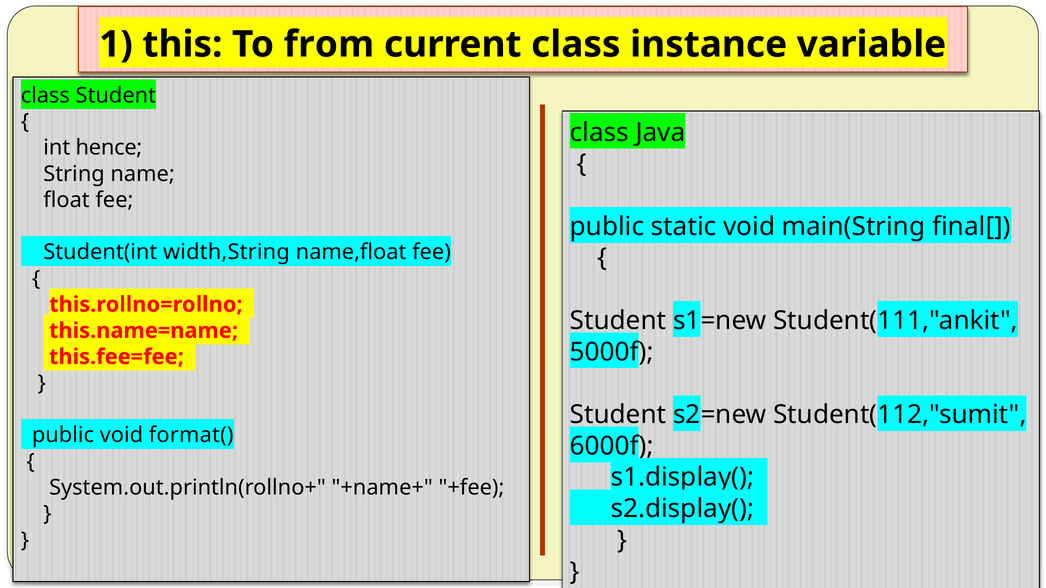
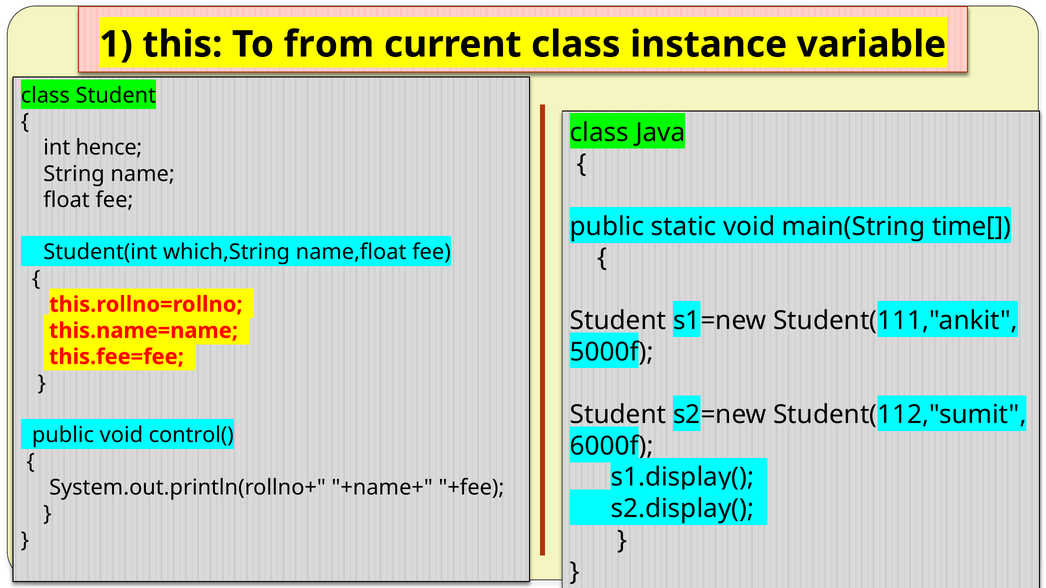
final[: final[ -> time[ (972, 227)
width,String: width,String -> which,String (227, 252)
format(: format( -> control( (191, 436)
